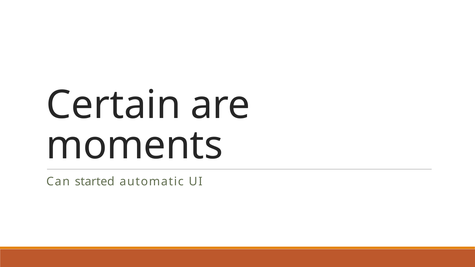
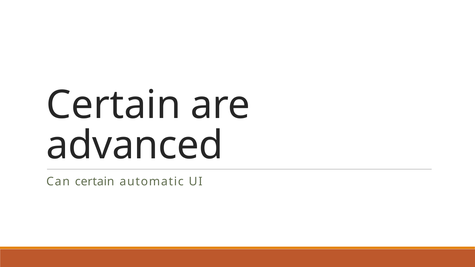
moments: moments -> advanced (135, 146)
Can started: started -> certain (95, 182)
